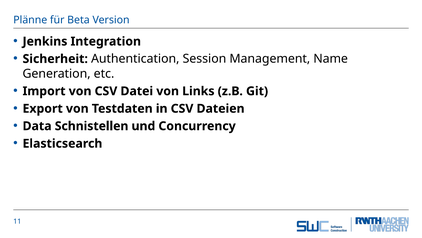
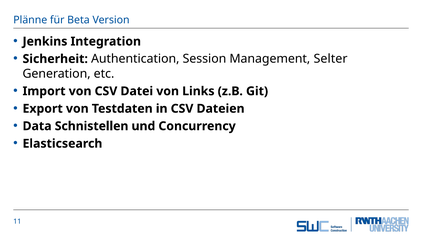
Name: Name -> Selter (331, 59)
